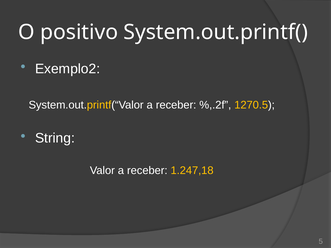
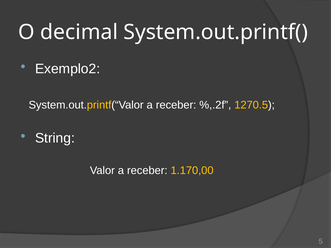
positivo: positivo -> decimal (79, 32)
1.247,18: 1.247,18 -> 1.170,00 (192, 171)
